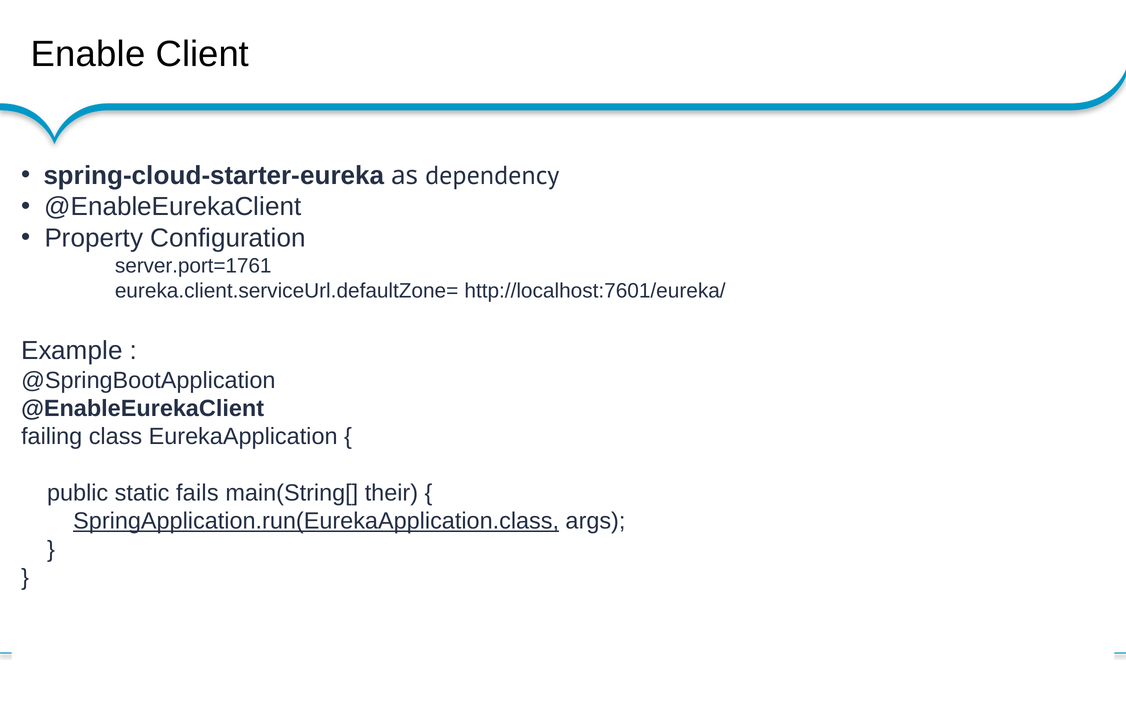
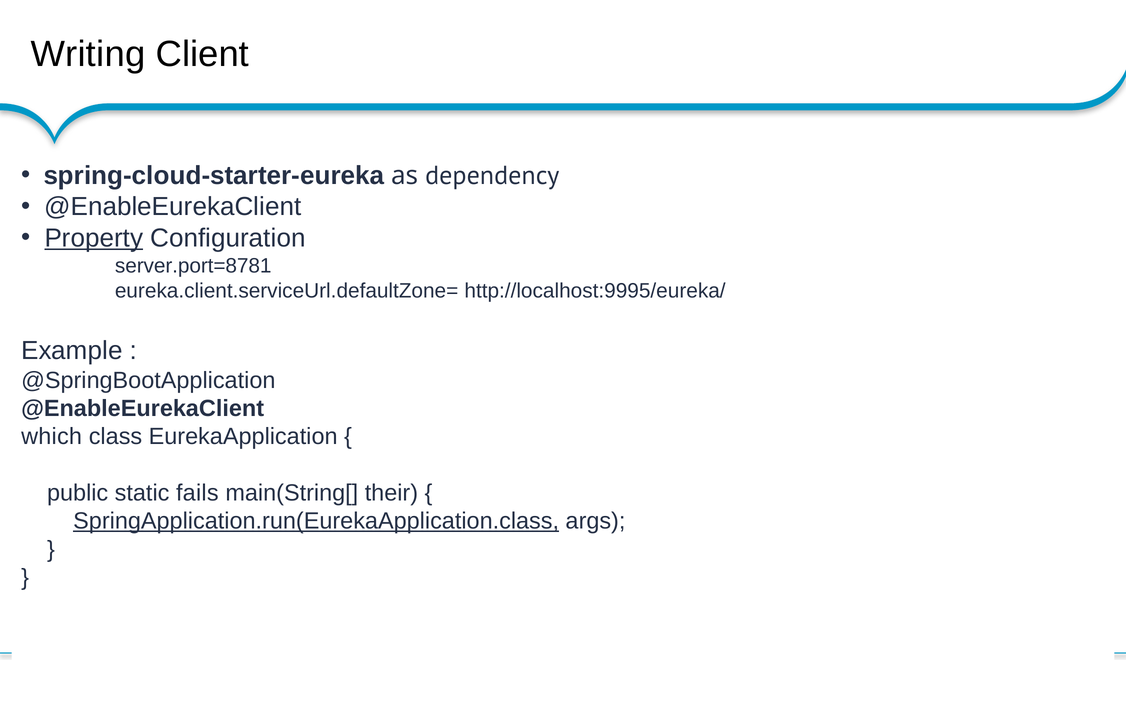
Enable: Enable -> Writing (88, 54)
Property underline: none -> present (94, 238)
server.port=1761: server.port=1761 -> server.port=8781 (193, 266)
http://localhost:7601/eureka/: http://localhost:7601/eureka/ -> http://localhost:9995/eureka/ (595, 291)
failing: failing -> which (52, 437)
